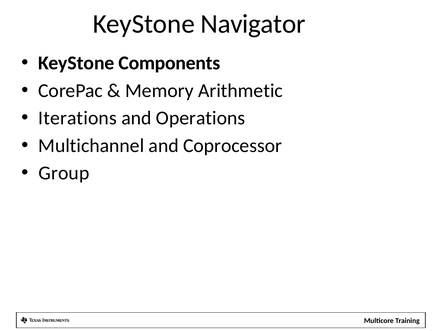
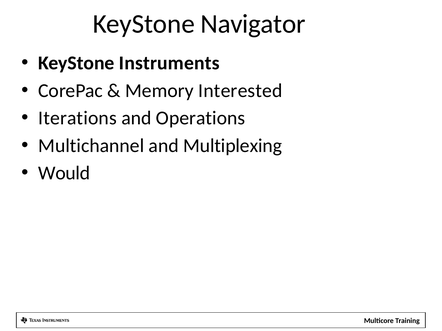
Components: Components -> Instruments (169, 63)
Arithmetic: Arithmetic -> Interested (240, 91)
Coprocessor: Coprocessor -> Multiplexing (233, 146)
Group: Group -> Would (64, 173)
